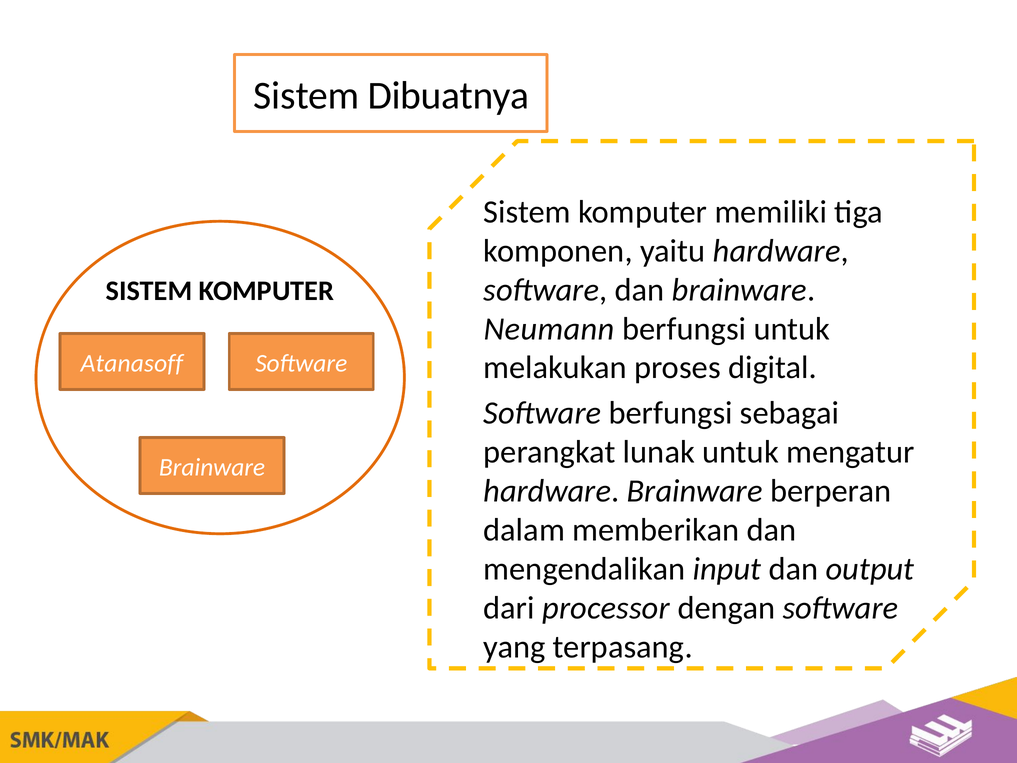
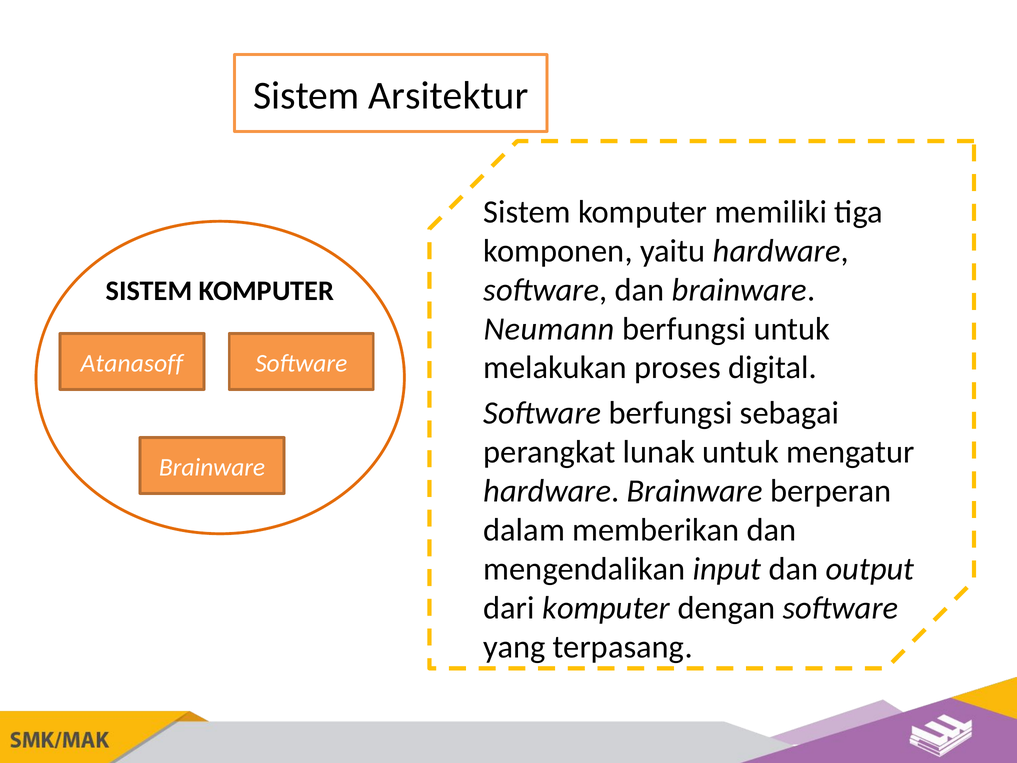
Dibuatnya: Dibuatnya -> Arsitektur (448, 96)
dari processor: processor -> komputer (606, 608)
